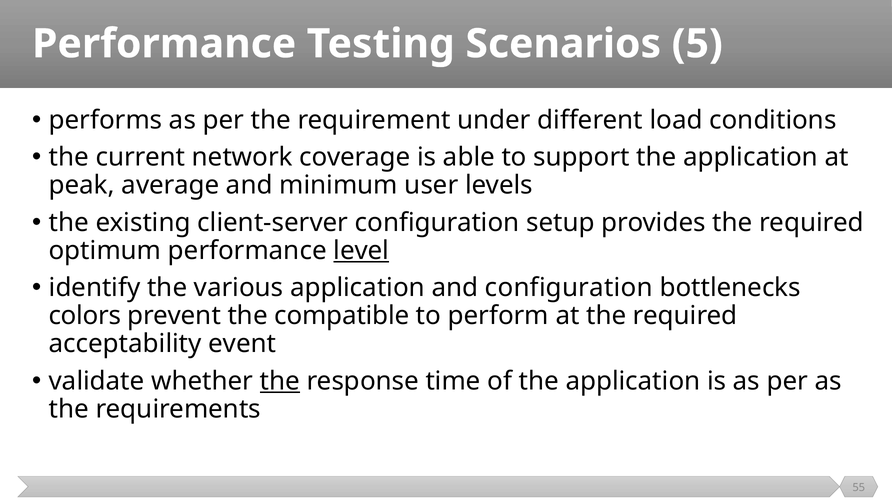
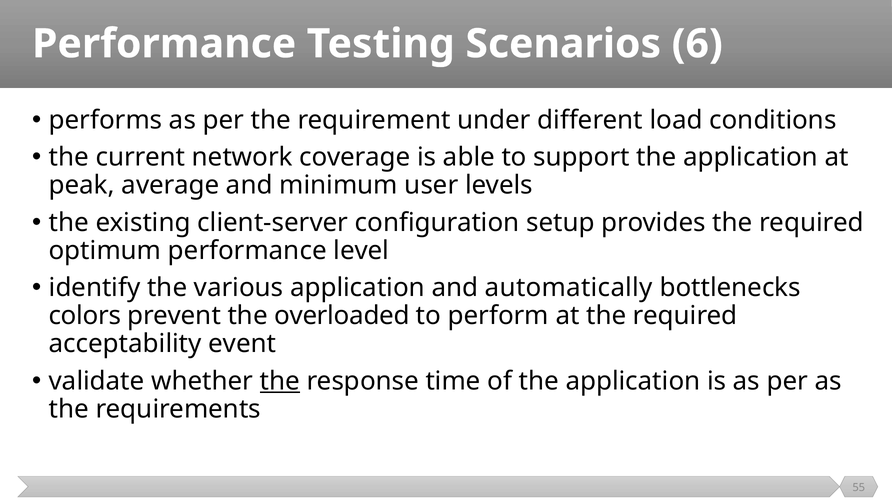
5: 5 -> 6 (697, 44)
level underline: present -> none (361, 251)
and configuration: configuration -> automatically (569, 288)
compatible: compatible -> overloaded (342, 316)
